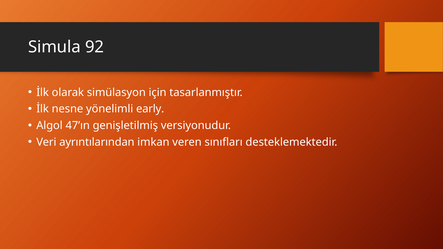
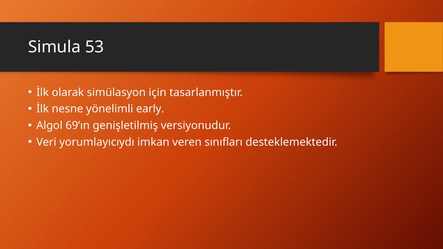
92: 92 -> 53 (95, 47)
47’ın: 47’ın -> 69’ın (78, 126)
ayrıntılarından: ayrıntılarından -> yorumlayıcıydı (97, 142)
